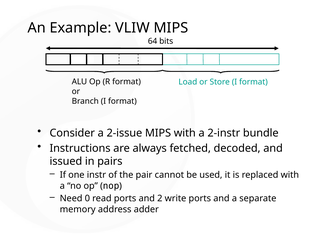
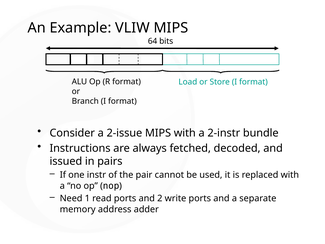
0: 0 -> 1 (87, 198)
